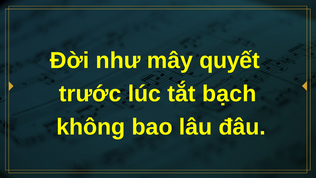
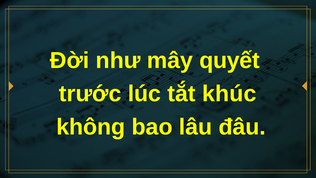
bạch: bạch -> khúc (229, 94)
